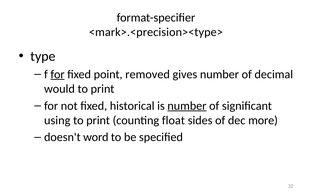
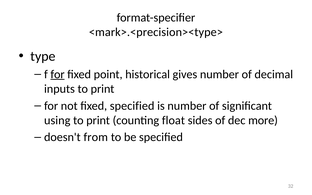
removed: removed -> historical (148, 74)
would: would -> inputs (59, 89)
fixed historical: historical -> specified (132, 106)
number underline: present -> none (187, 106)
word: word -> from (96, 137)
